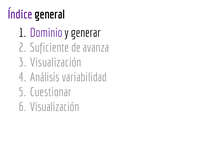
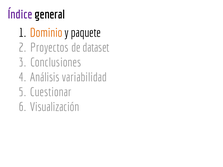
Dominio colour: purple -> orange (46, 33)
generar: generar -> paquete (86, 33)
Suficiente: Suficiente -> Proyectos (49, 48)
avanza: avanza -> dataset (96, 48)
Visualización: Visualización -> Conclusiones (56, 63)
